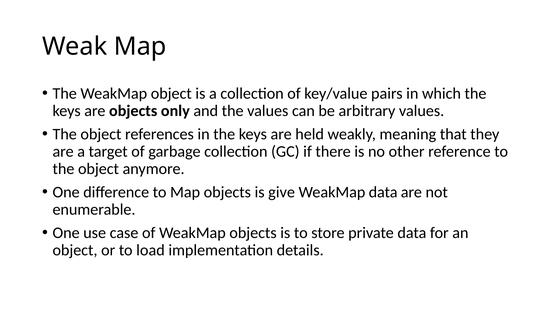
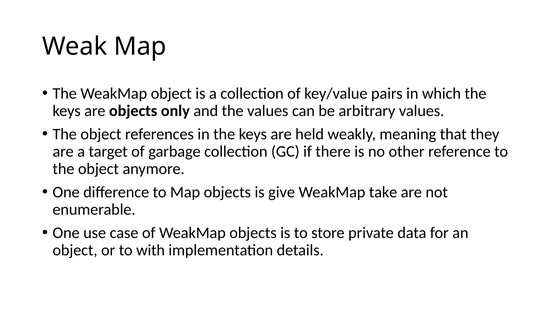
WeakMap data: data -> take (383, 192)
load: load -> with (151, 250)
